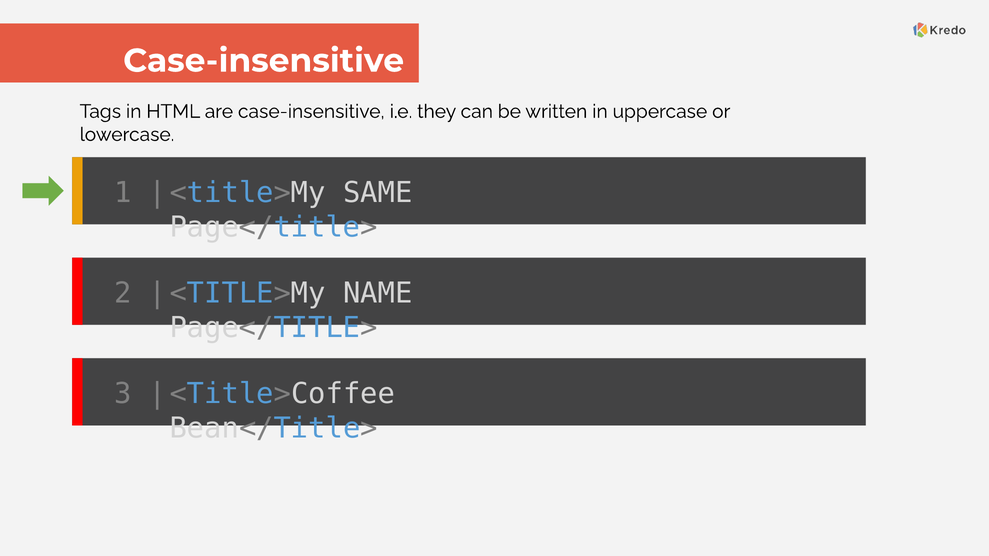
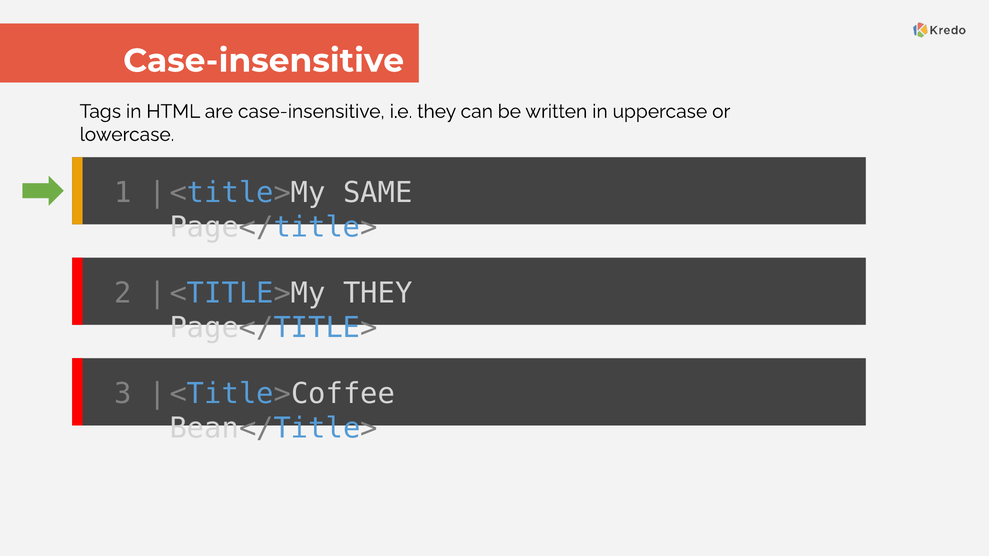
<TITLE>My NAME: NAME -> THEY (378, 293)
